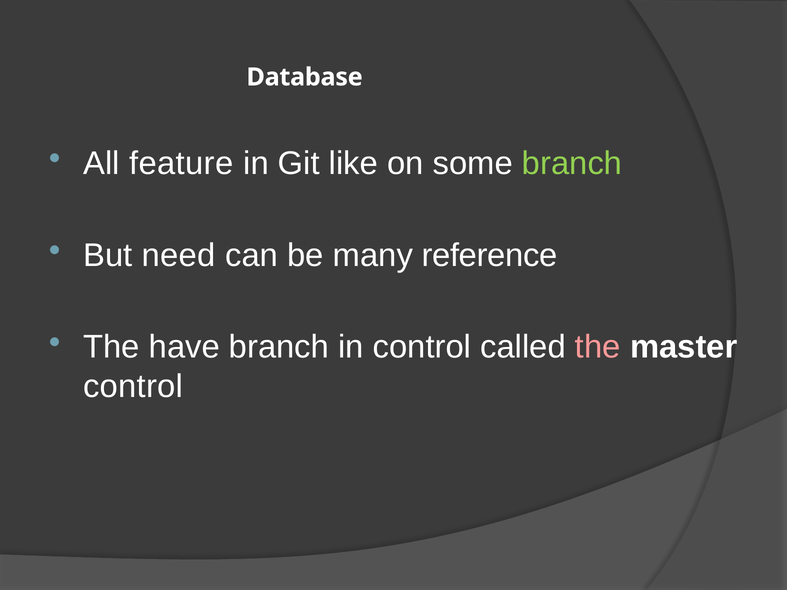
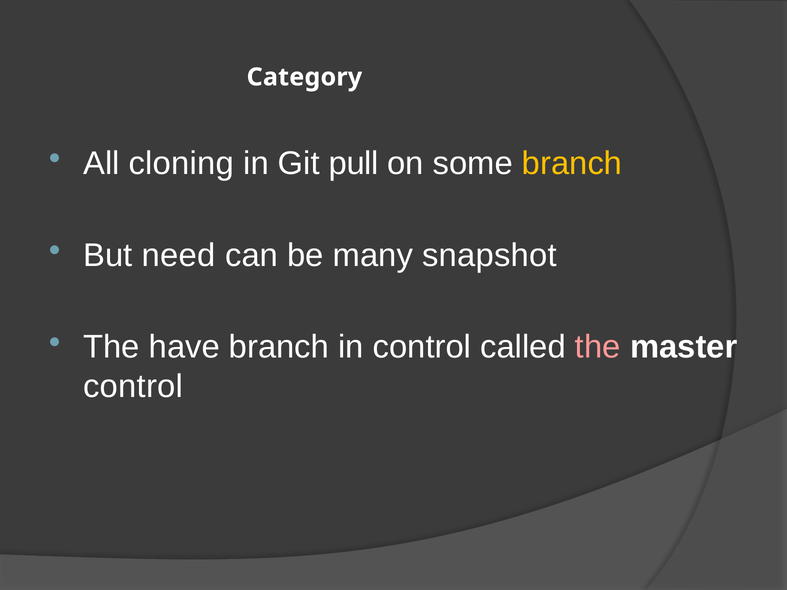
Database: Database -> Category (304, 77)
feature: feature -> cloning (181, 164)
like: like -> pull (354, 164)
branch colour: light green -> yellow (572, 164)
reference: reference -> snapshot (489, 255)
